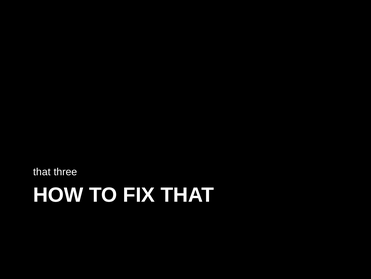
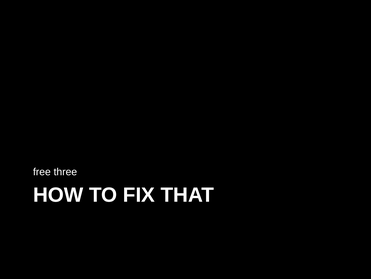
that: that -> free (42, 171)
